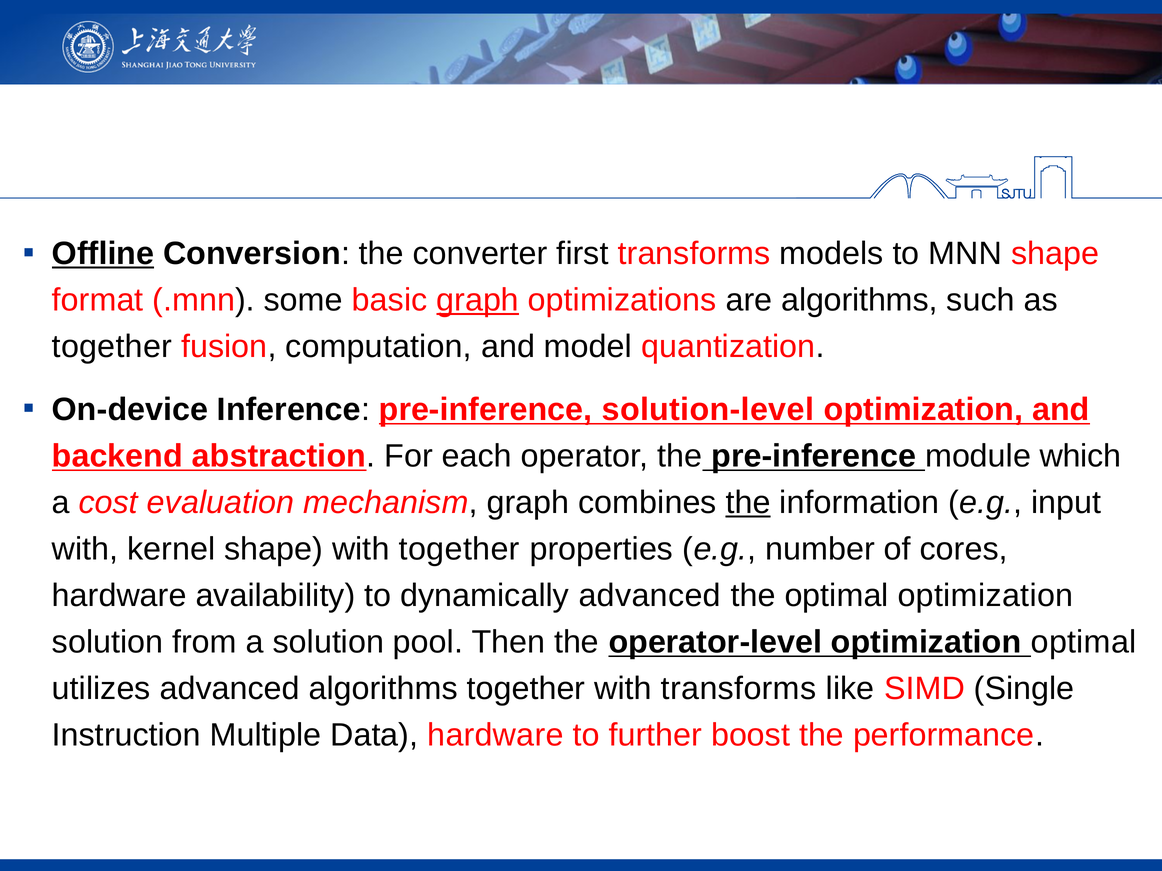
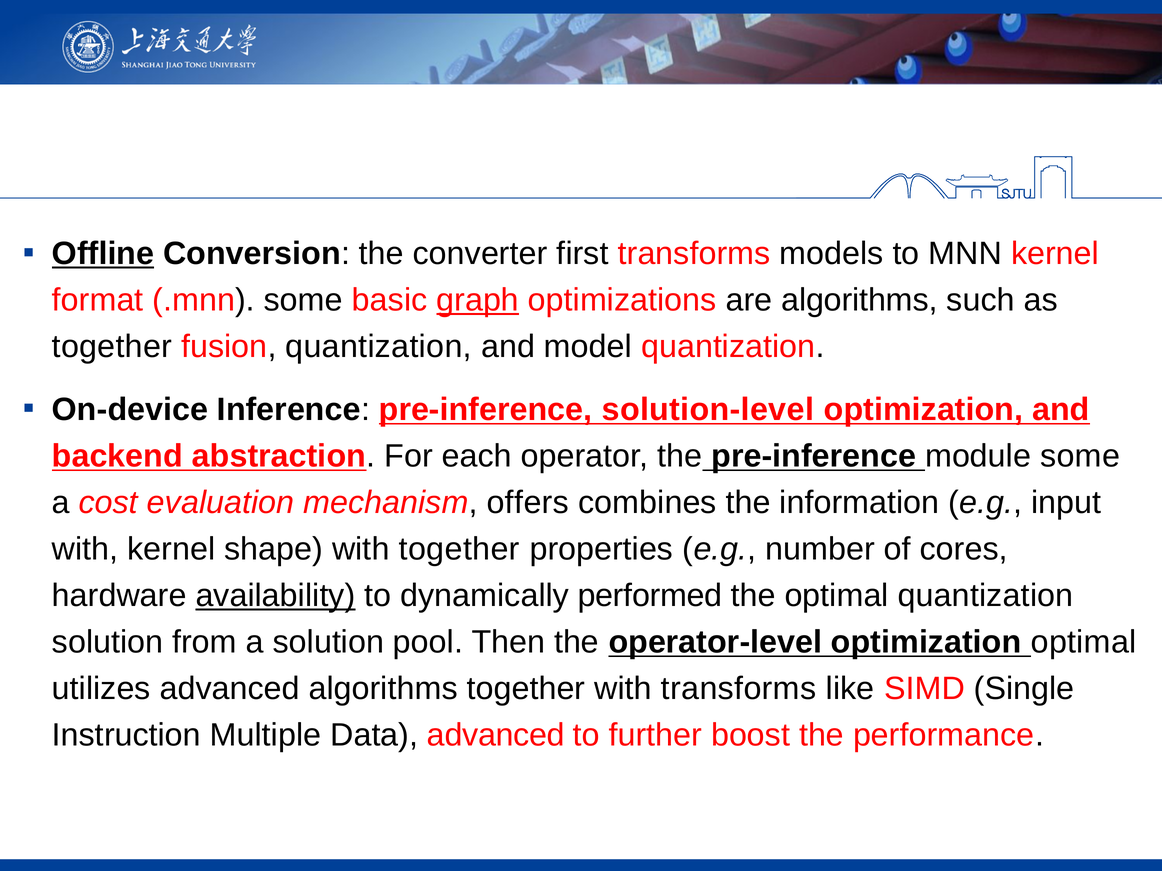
MNN shape: shape -> kernel (1055, 254)
fusion computation: computation -> quantization (379, 347)
module which: which -> some (1080, 456)
mechanism graph: graph -> offers (528, 503)
the underline: present -> none (748, 503)
availability underline: none -> present (275, 596)
dynamically advanced: advanced -> performed (650, 596)
optimal optimization: optimization -> quantization (985, 596)
Data hardware: hardware -> advanced (496, 735)
